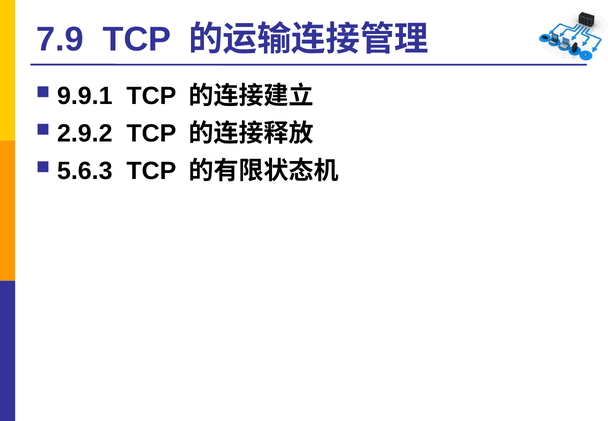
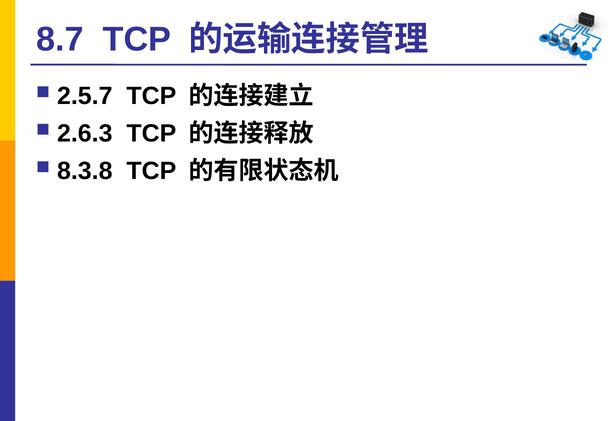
7.9: 7.9 -> 8.7 (60, 39)
9.9.1: 9.9.1 -> 2.5.7 (85, 96)
2.9.2: 2.9.2 -> 2.6.3 (85, 134)
5.6.3: 5.6.3 -> 8.3.8 (85, 171)
